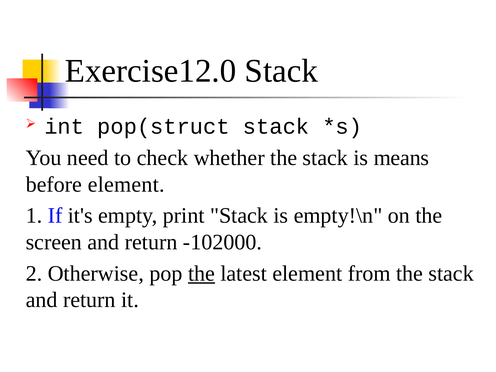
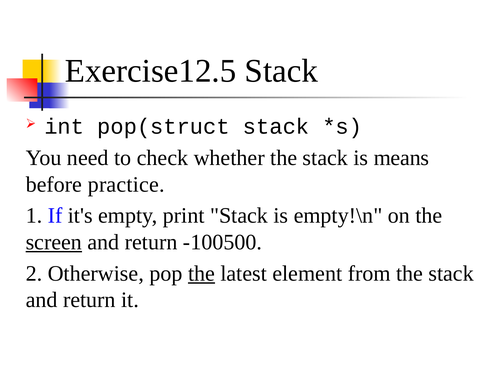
Exercise12.0: Exercise12.0 -> Exercise12.5 (151, 71)
before element: element -> practice (126, 184)
screen underline: none -> present (54, 242)
-102000: -102000 -> -100500 (223, 242)
